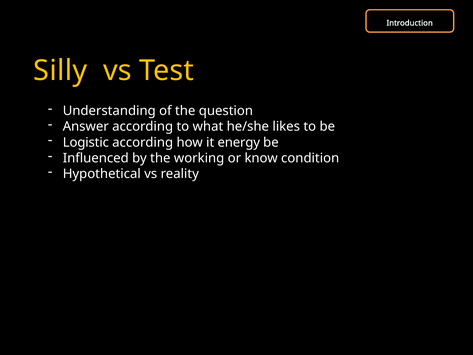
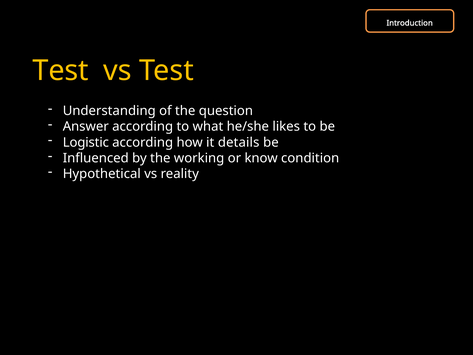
Silly: Silly -> Test (61, 71)
energy: energy -> details (239, 142)
